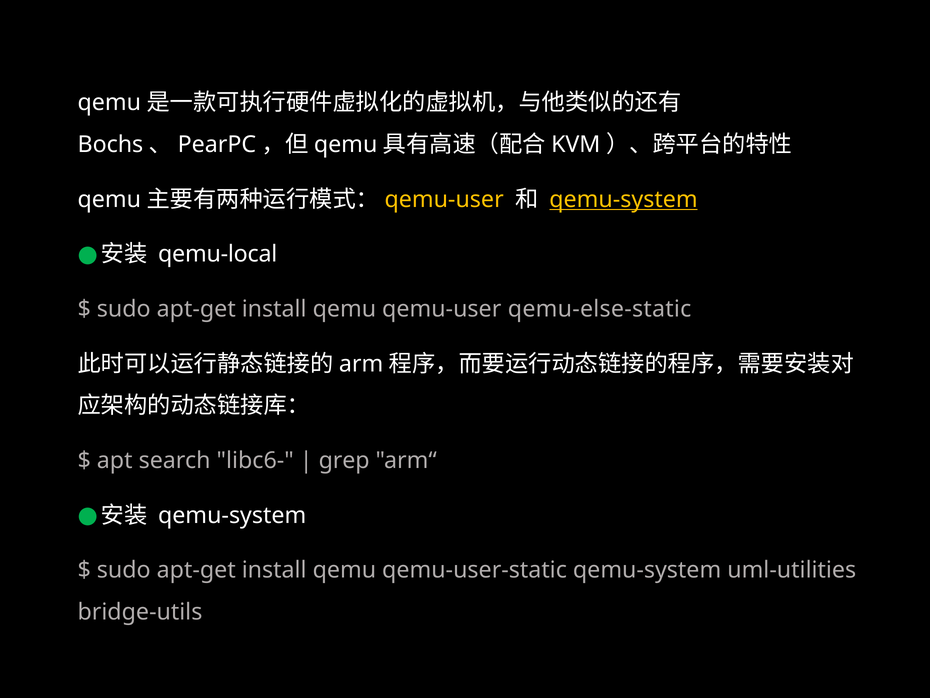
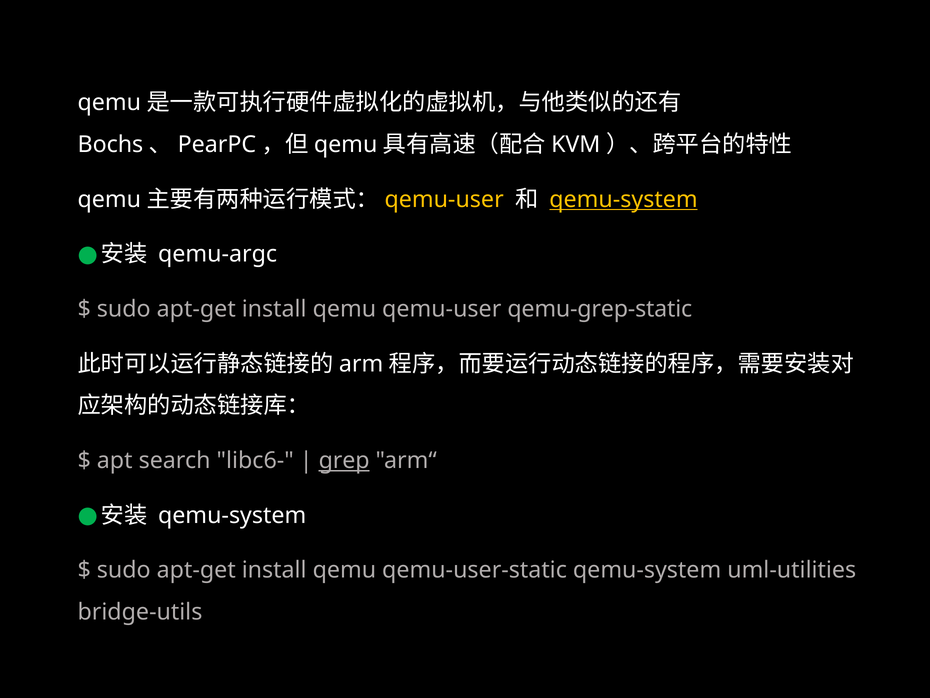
qemu-local: qemu-local -> qemu-argc (218, 254)
qemu-else-static: qemu-else-static -> qemu-grep-static (600, 309)
grep underline: none -> present (344, 460)
